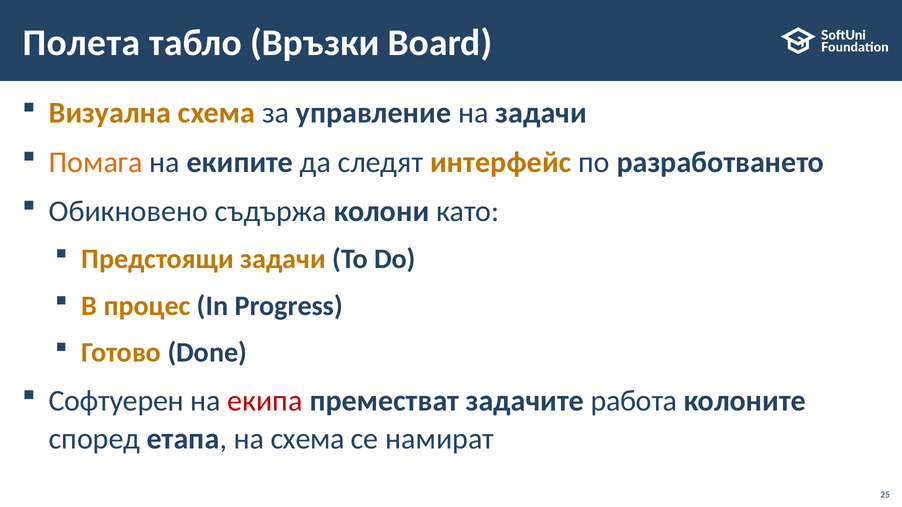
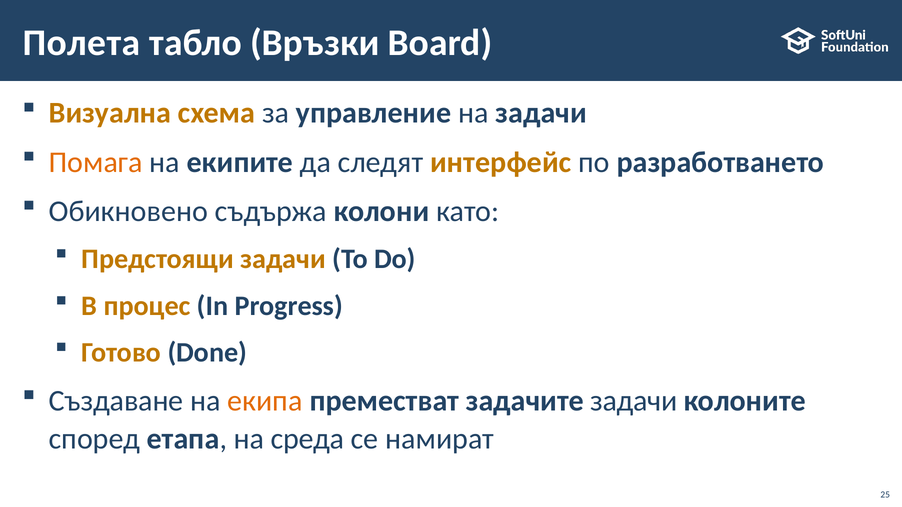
Софтуерен: Софтуерен -> Създаване (116, 401)
екипа colour: red -> orange (265, 401)
задачите работа: работа -> задачи (634, 401)
на схема: схема -> среда (308, 439)
